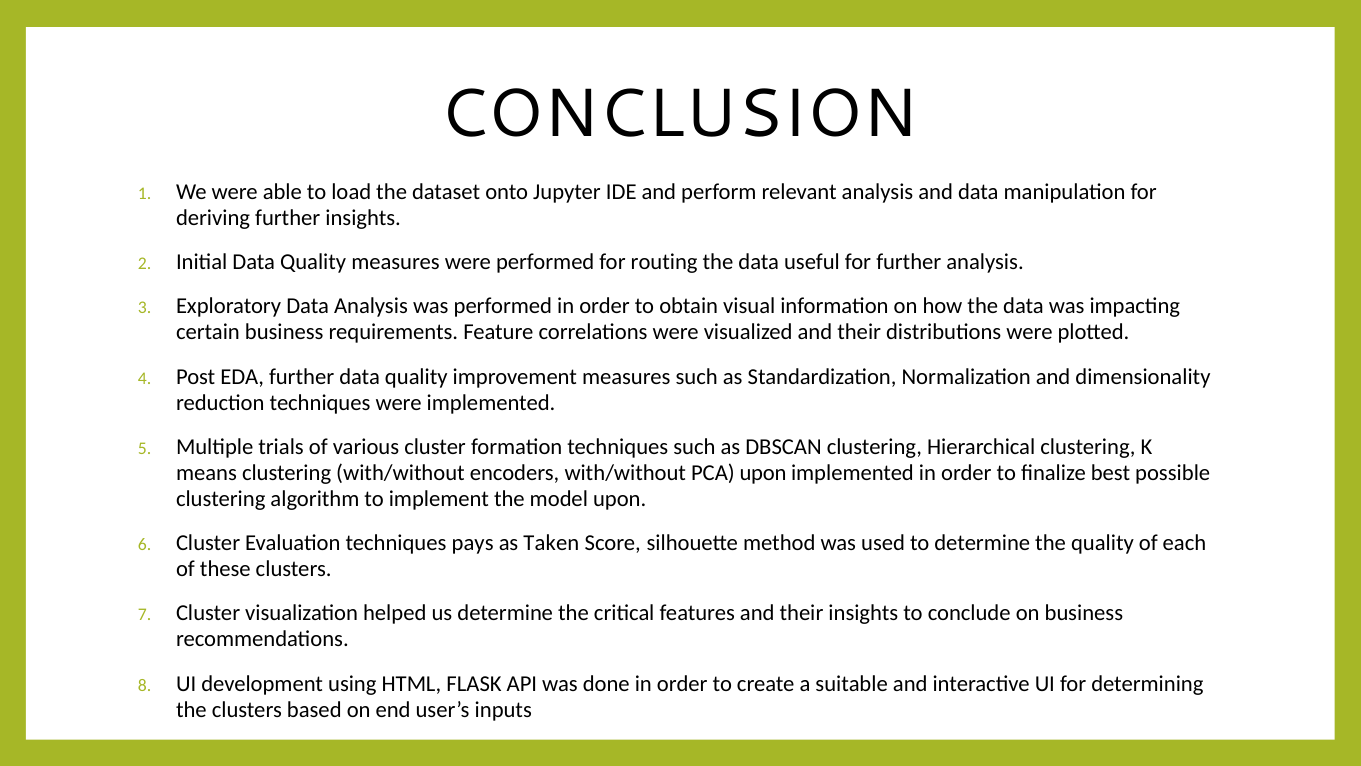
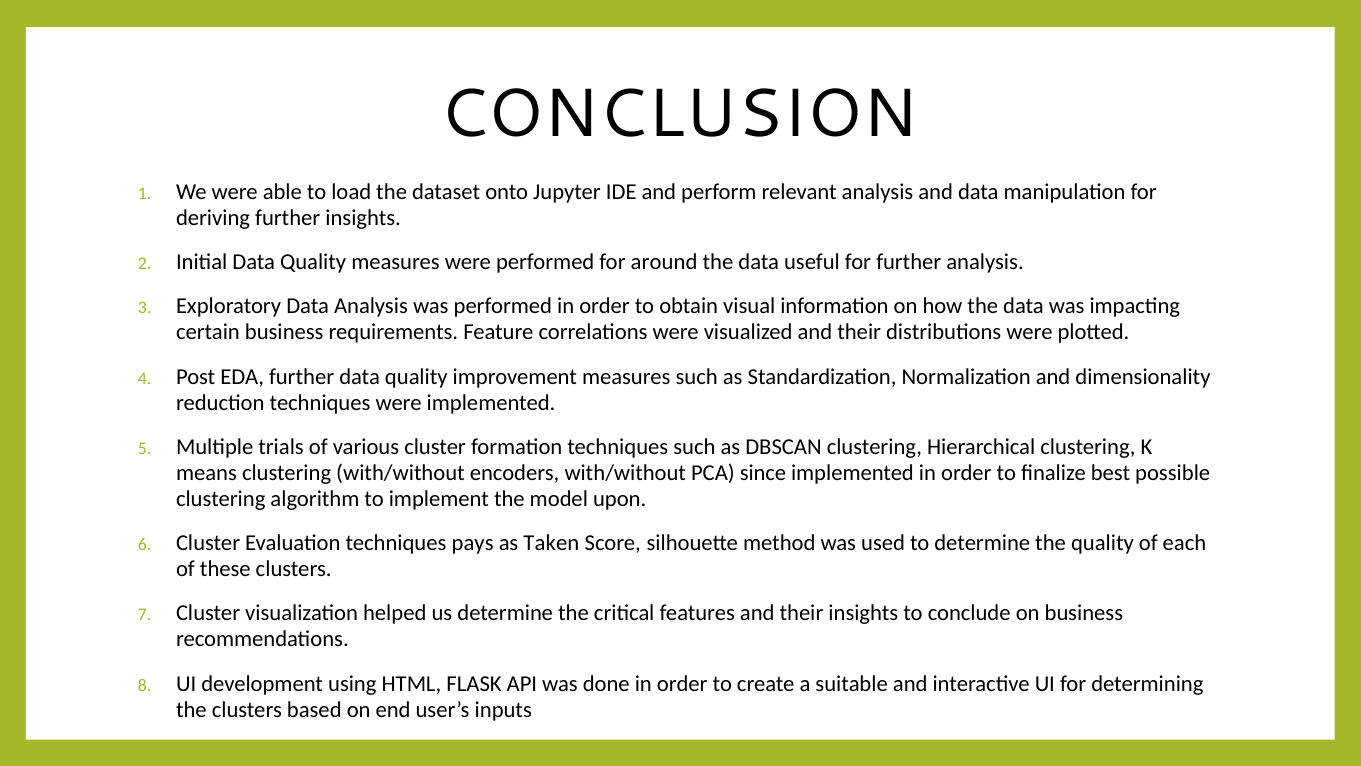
routing: routing -> around (664, 262)
PCA upon: upon -> since (763, 473)
